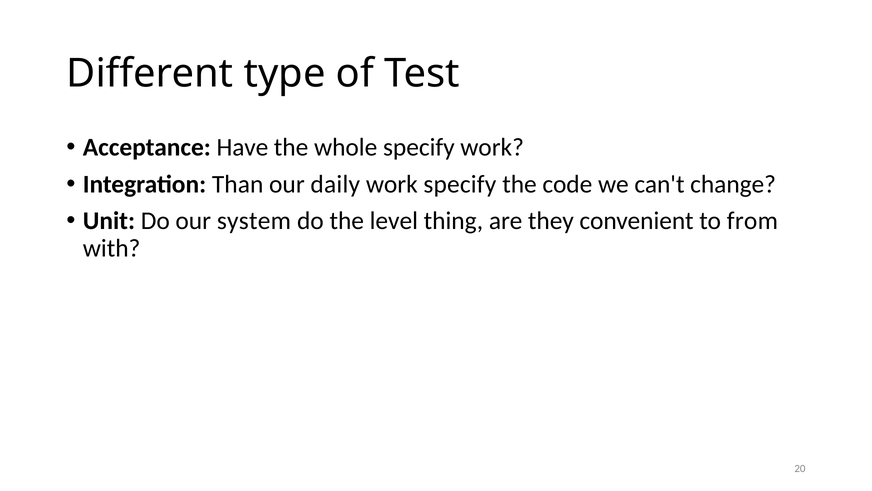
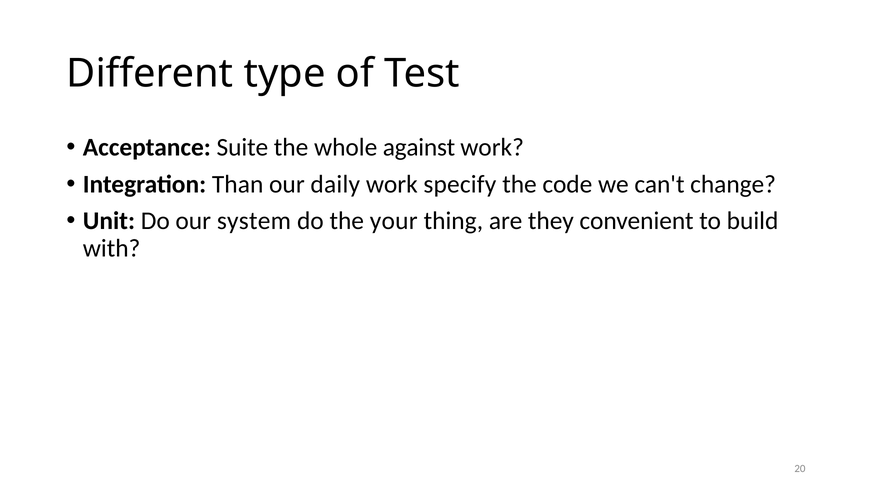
Have: Have -> Suite (242, 147)
whole specify: specify -> against (419, 147)
level: level -> your (394, 221)
from: from -> build (753, 221)
